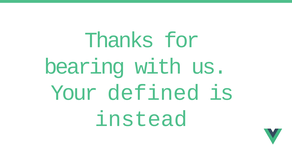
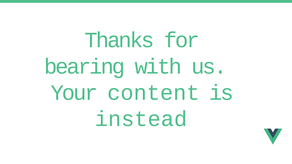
defined: defined -> content (153, 93)
